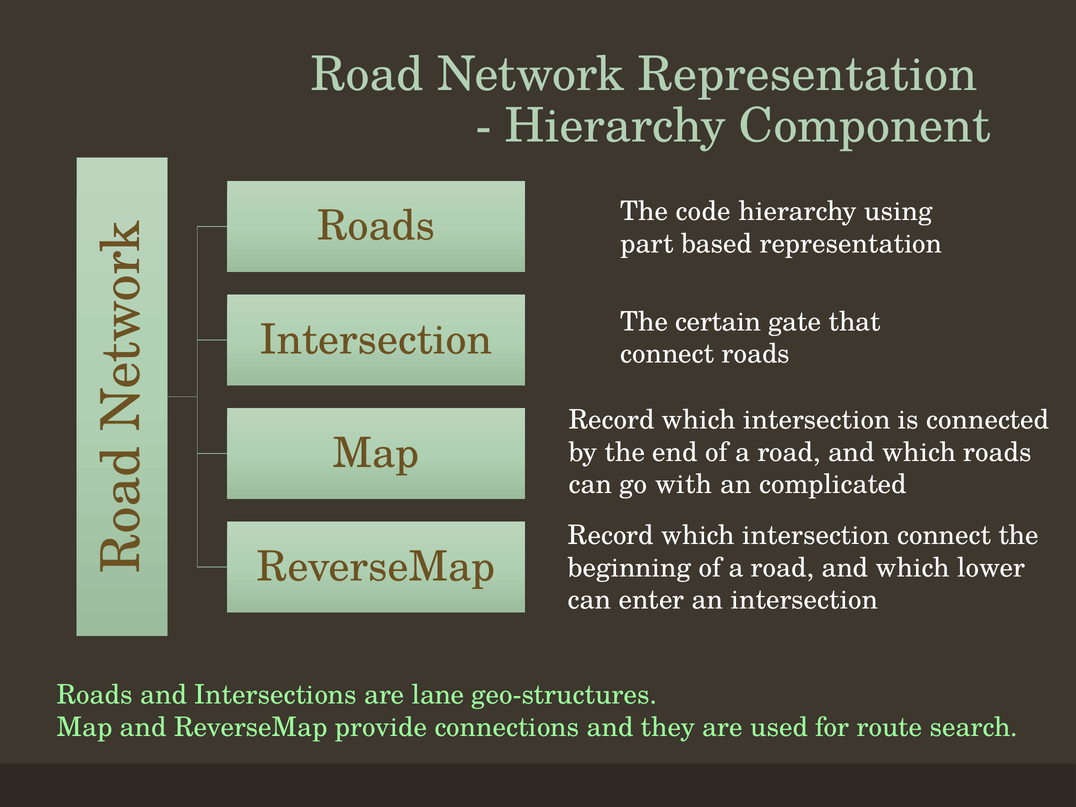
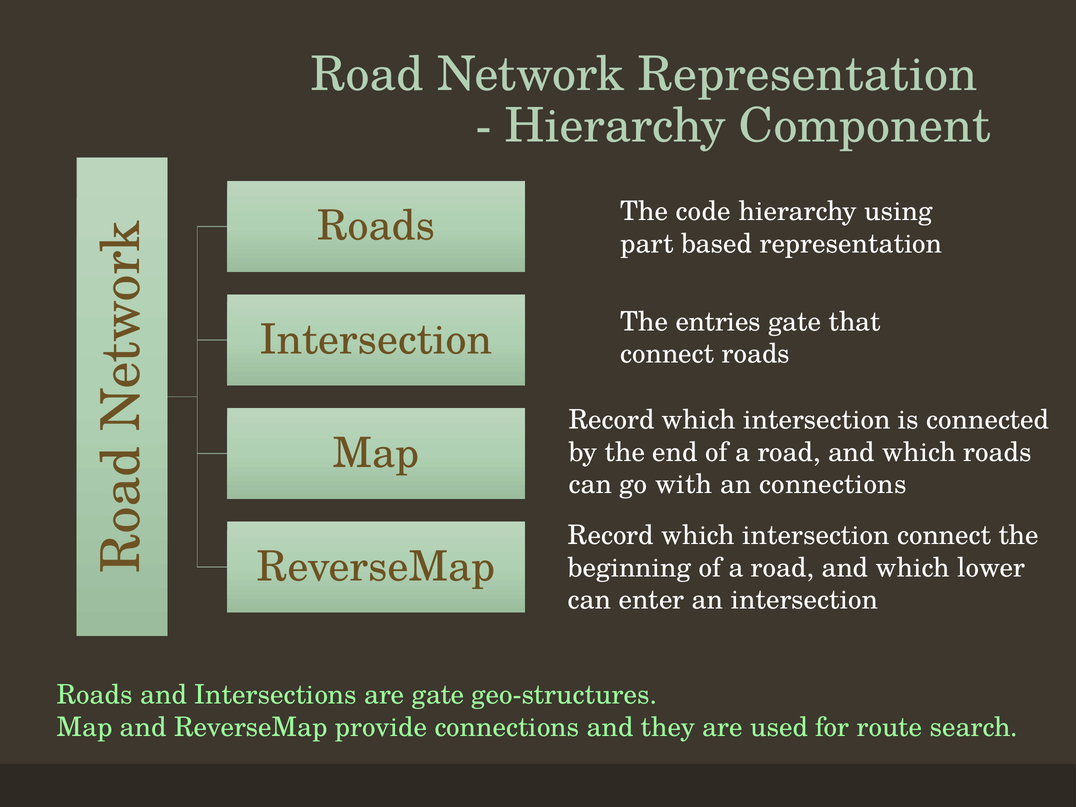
certain: certain -> entries (718, 322)
an complicated: complicated -> connections (833, 485)
are lane: lane -> gate (438, 695)
